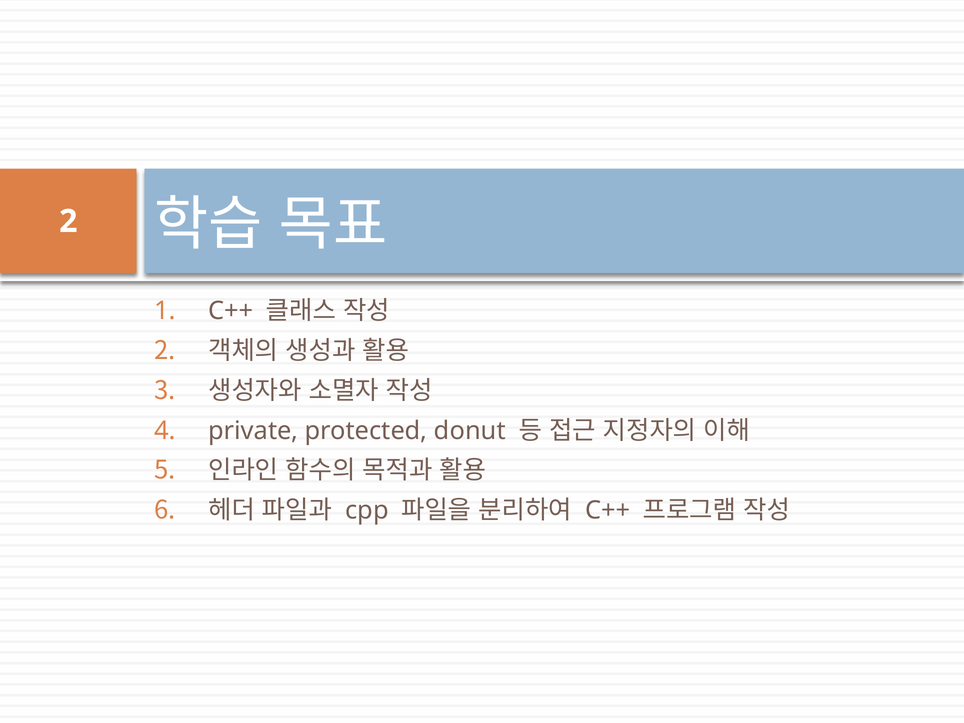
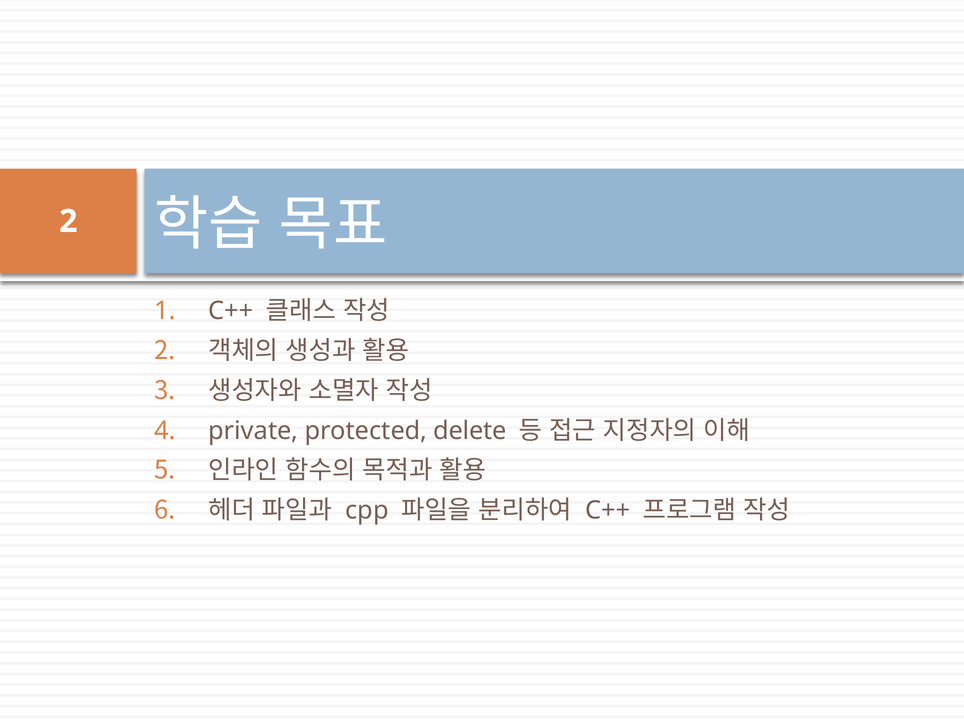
donut: donut -> delete (470, 431)
